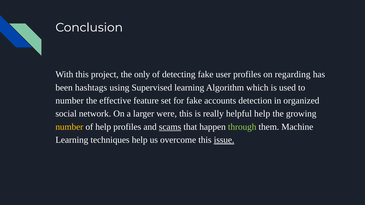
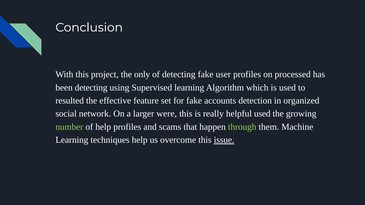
regarding: regarding -> processed (293, 75)
been hashtags: hashtags -> detecting (91, 88)
number: number -> resulted (70, 101)
helpful help: help -> used (262, 114)
number colour: yellow -> light green (69, 127)
scams underline: present -> none (170, 127)
